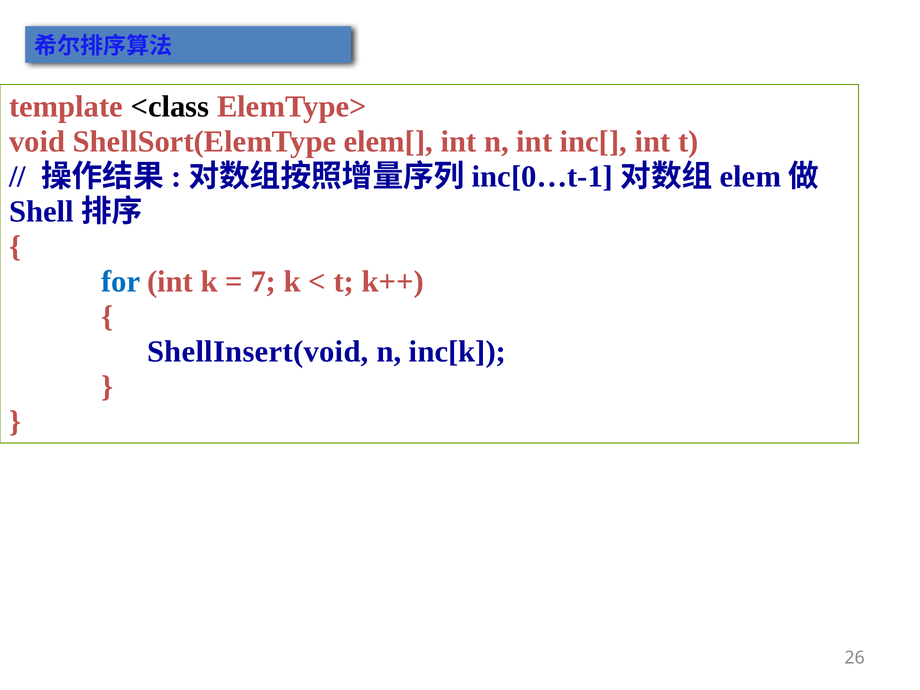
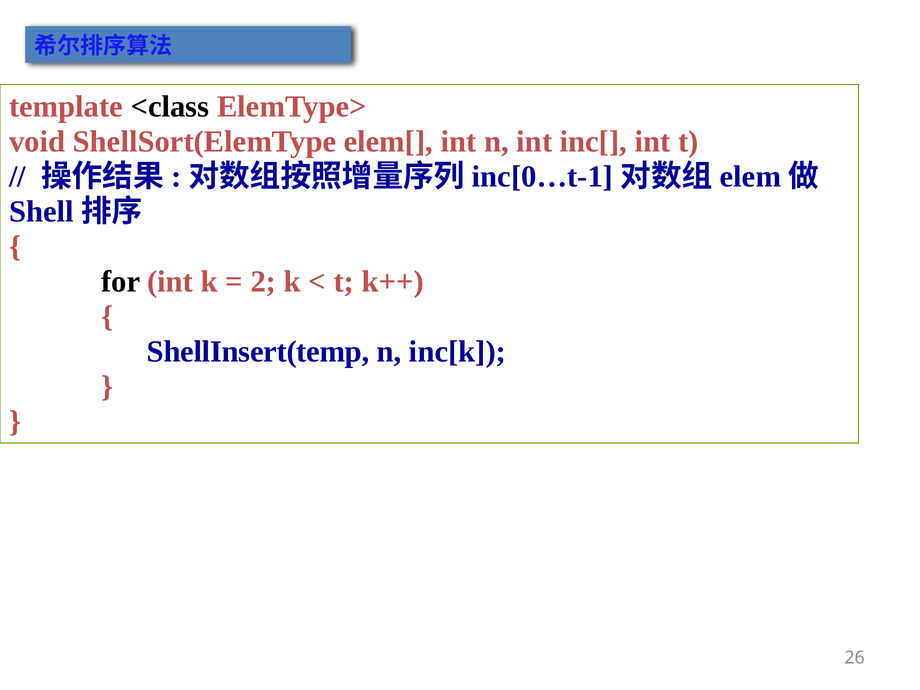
for colour: blue -> black (121, 282)
7: 7 -> 2 (263, 282)
ShellInsert(void: ShellInsert(void -> ShellInsert(temp (258, 352)
